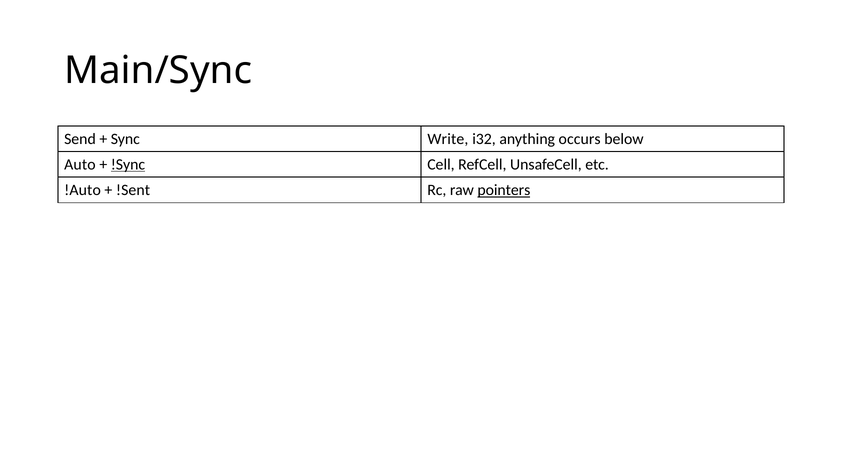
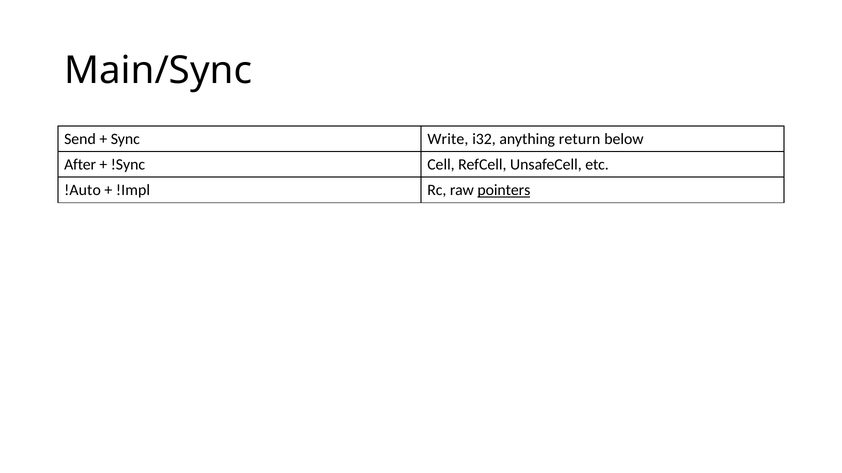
occurs: occurs -> return (580, 139)
Auto: Auto -> After (80, 165)
!Sync underline: present -> none (128, 165)
!Sent: !Sent -> !Impl (133, 190)
